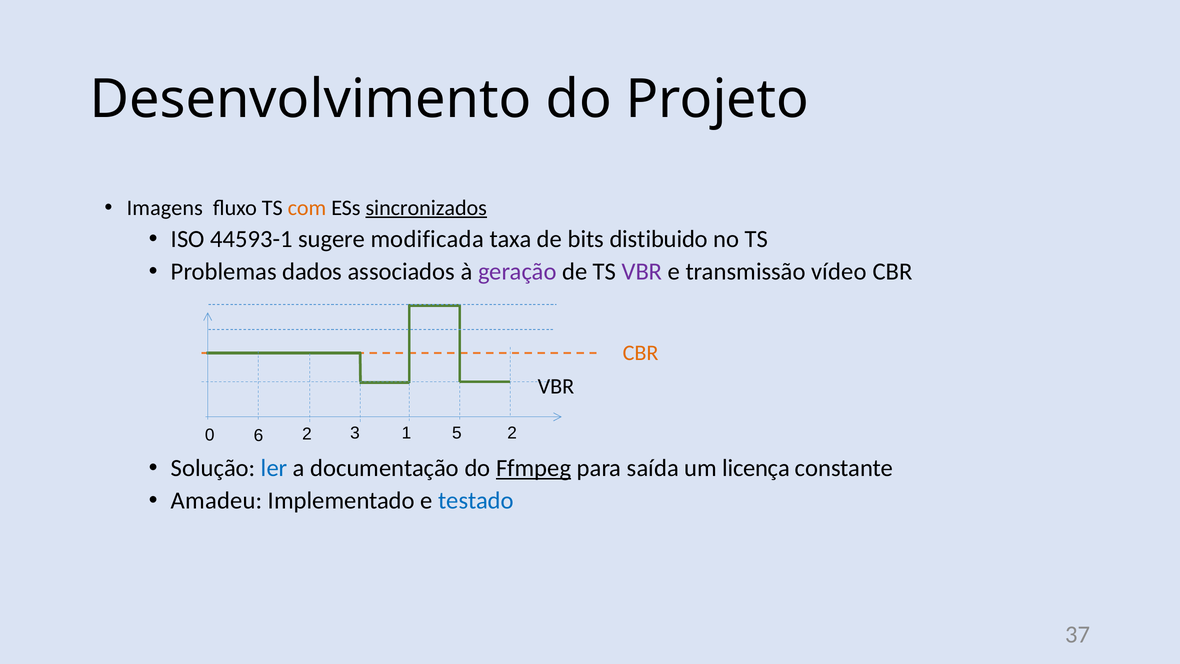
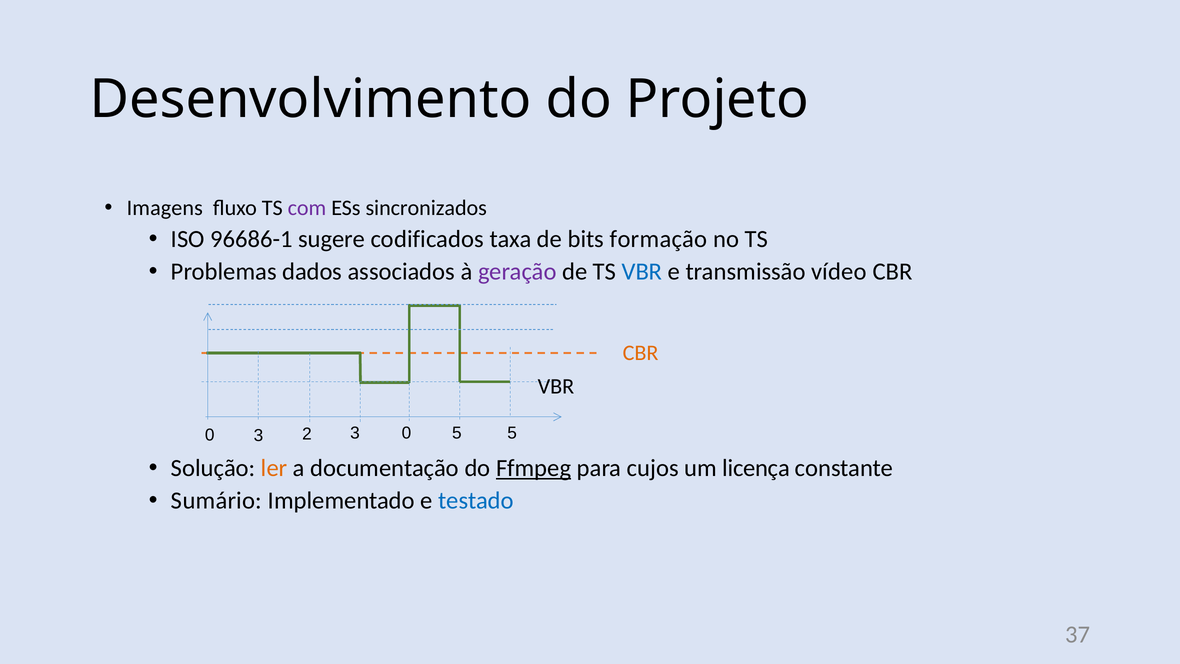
com colour: orange -> purple (307, 208)
sincronizados underline: present -> none (426, 208)
44593-1: 44593-1 -> 96686-1 (251, 239)
modificada: modificada -> codificados (427, 239)
distibuido: distibuido -> formação (659, 239)
VBR colour: purple -> blue (642, 272)
0 6: 6 -> 3 (258, 436)
3 1: 1 -> 0 (406, 433)
5 2: 2 -> 5 (512, 433)
ler colour: blue -> orange (274, 468)
saída: saída -> cujos (653, 468)
Amadeu: Amadeu -> Sumário (217, 500)
